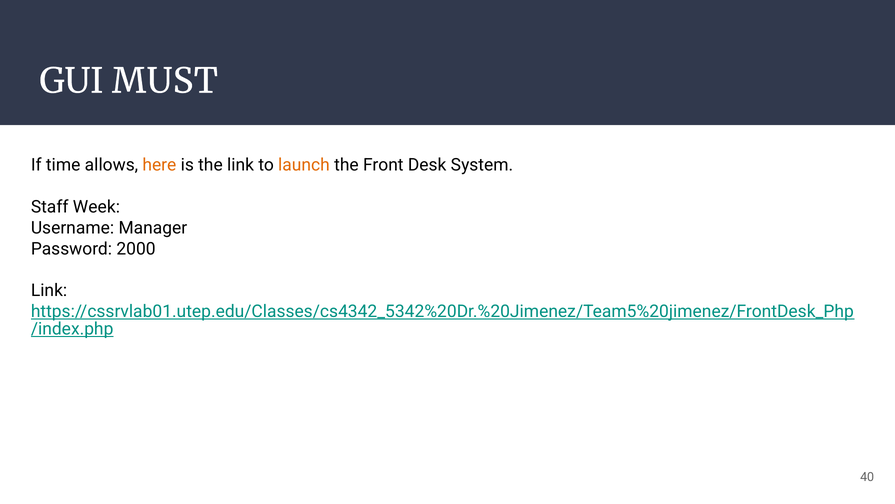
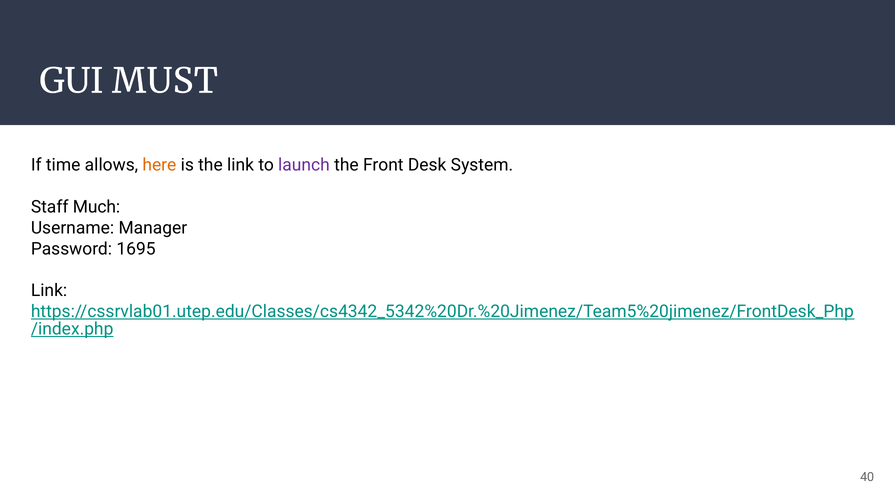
launch colour: orange -> purple (304, 165)
Week: Week -> Much (96, 207)
2000: 2000 -> 1695 (136, 249)
